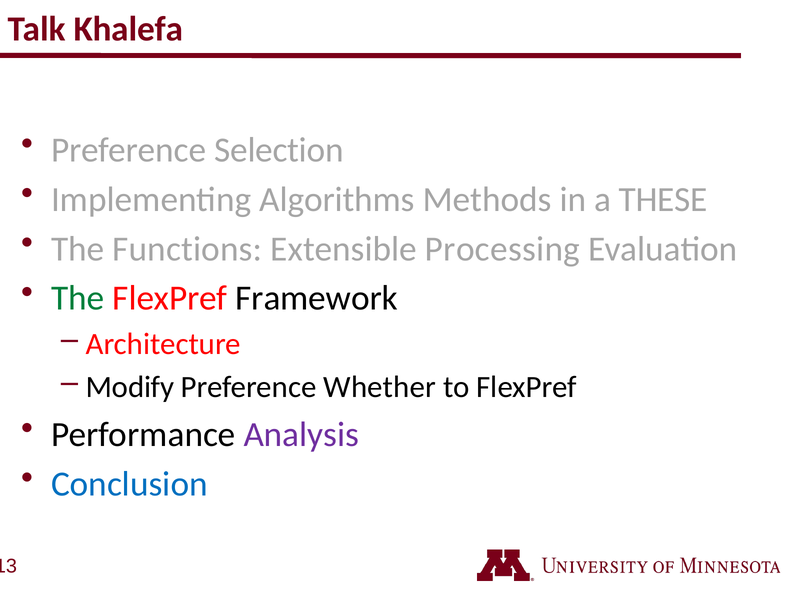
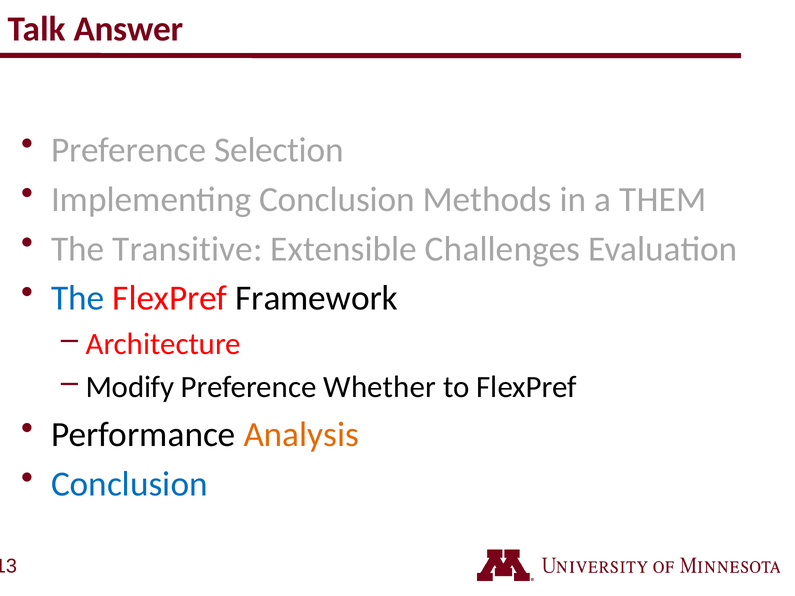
Khalefa: Khalefa -> Answer (128, 29)
Implementing Algorithms: Algorithms -> Conclusion (337, 199)
THESE: THESE -> THEM (663, 199)
Functions: Functions -> Transitive (187, 249)
Processing: Processing -> Challenges (503, 249)
The colour: green -> blue (78, 298)
Analysis colour: purple -> orange (301, 435)
